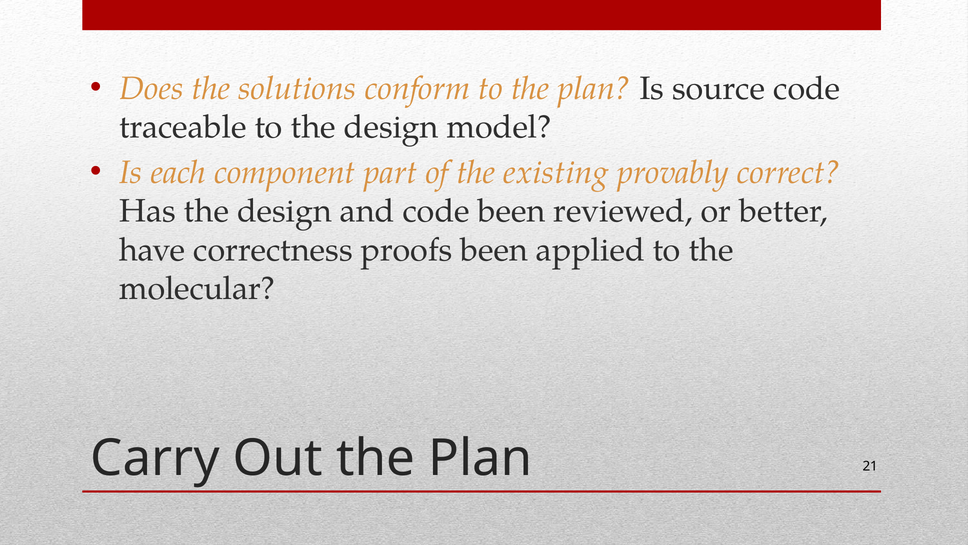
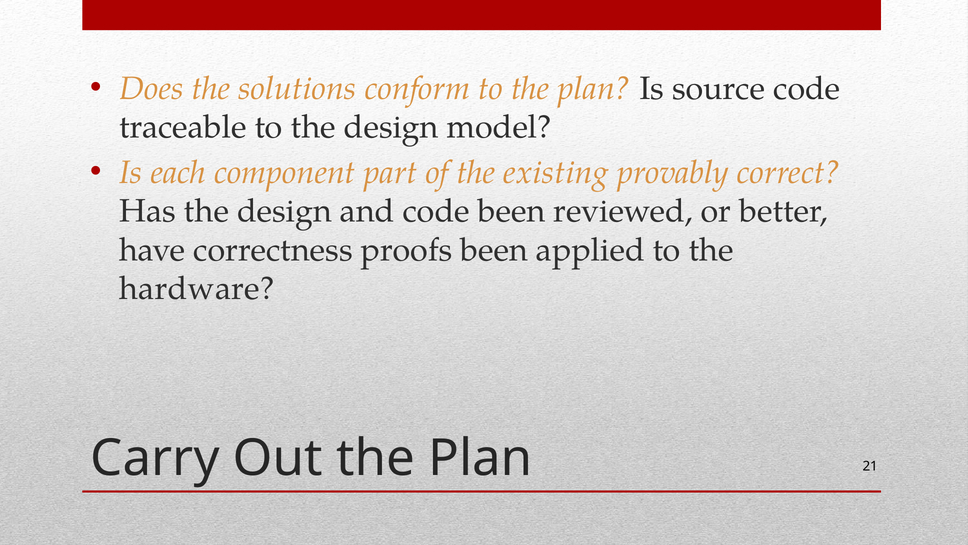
molecular: molecular -> hardware (197, 288)
